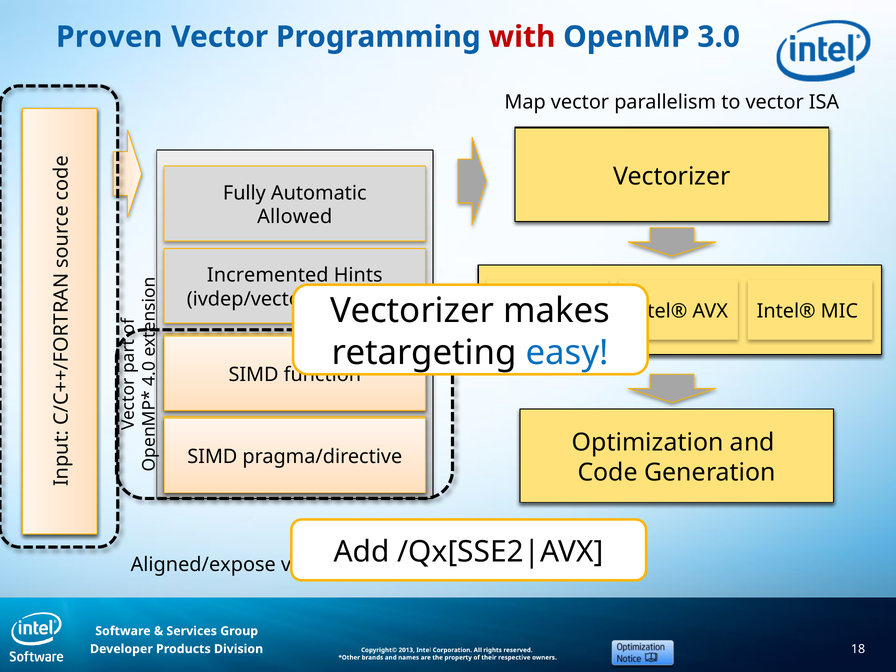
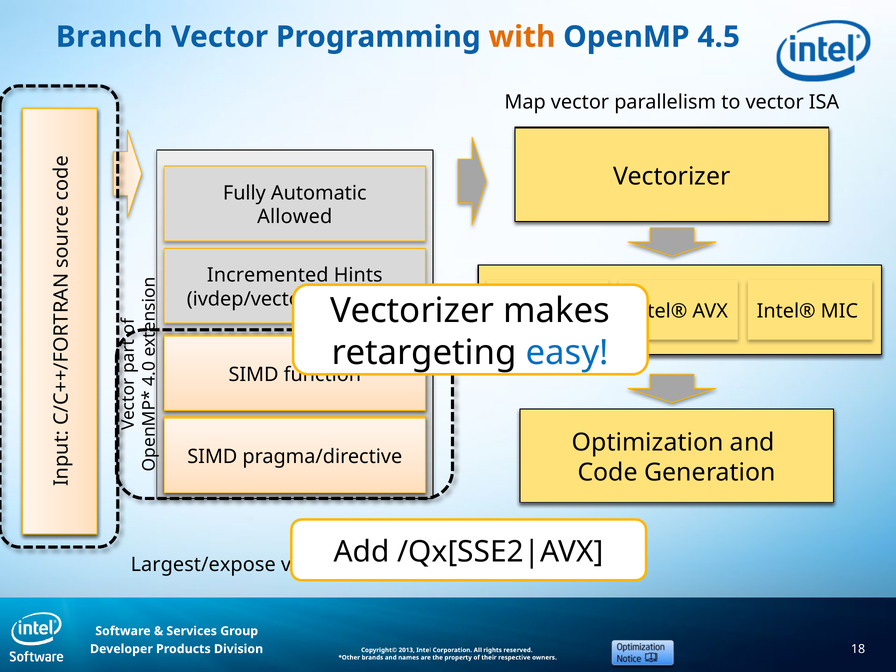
Proven: Proven -> Branch (109, 37)
with colour: red -> orange (522, 37)
3.0: 3.0 -> 4.5 (719, 37)
Aligned/expose: Aligned/expose -> Largest/expose (203, 565)
